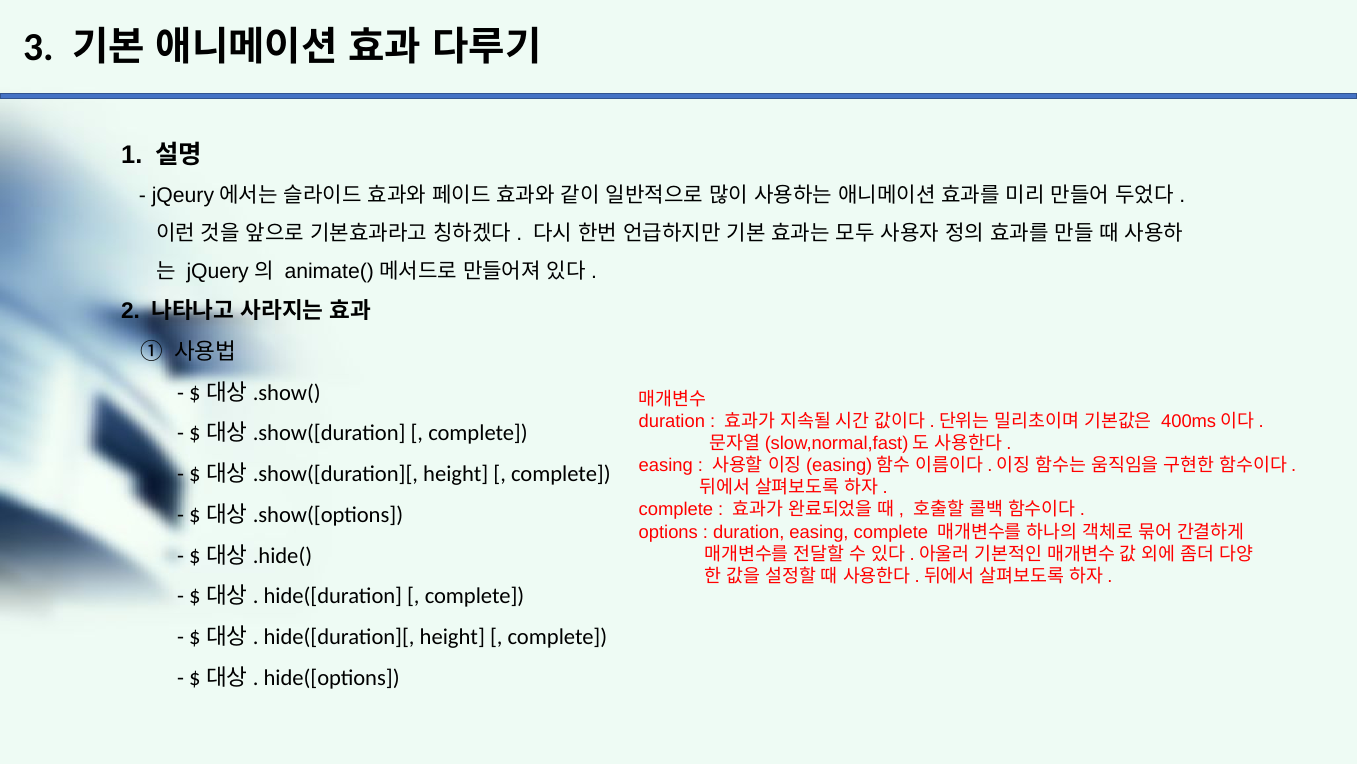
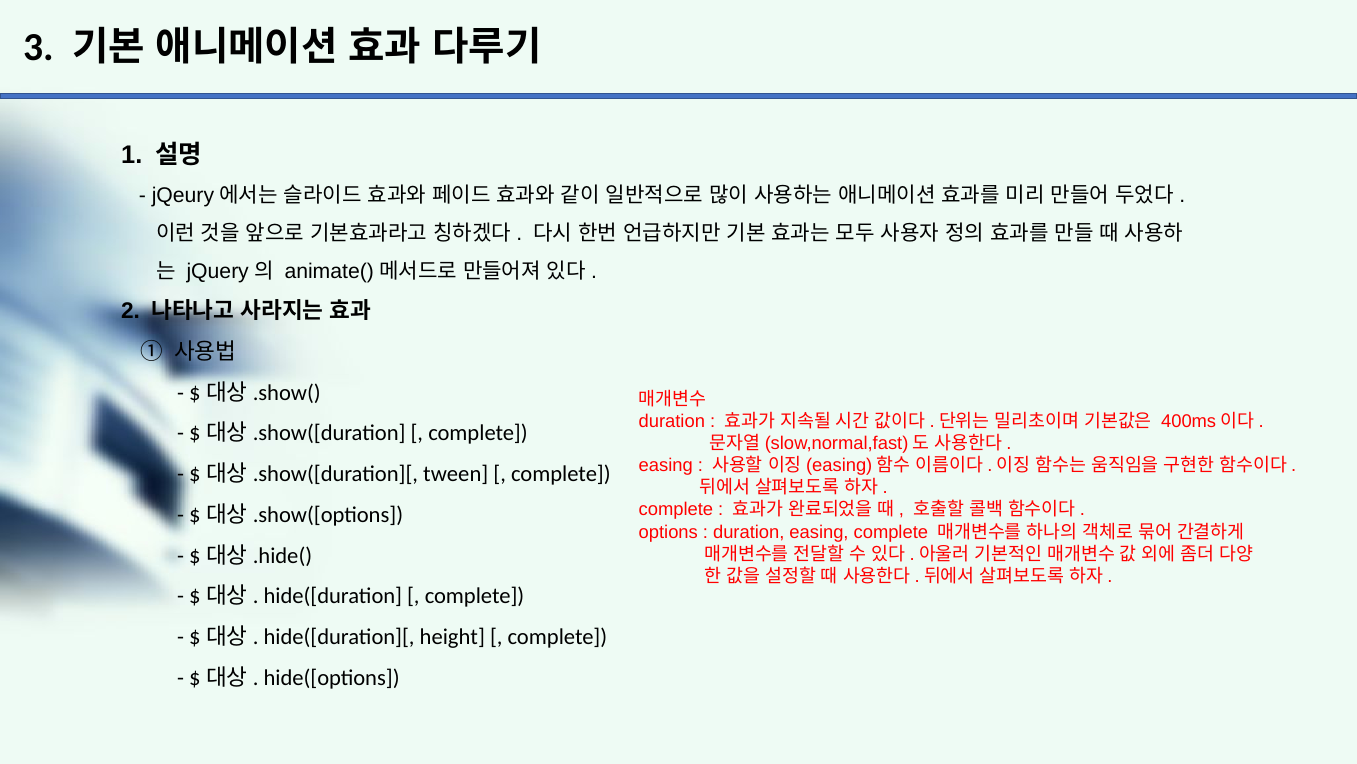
height: height -> tween (456, 474)
